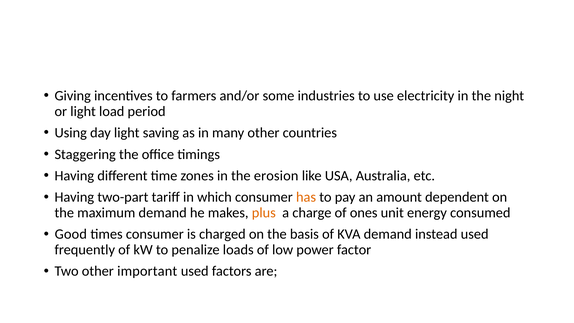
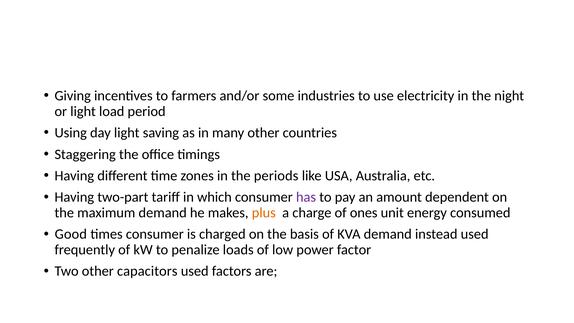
erosion: erosion -> periods (276, 176)
has colour: orange -> purple (306, 197)
important: important -> capacitors (147, 271)
